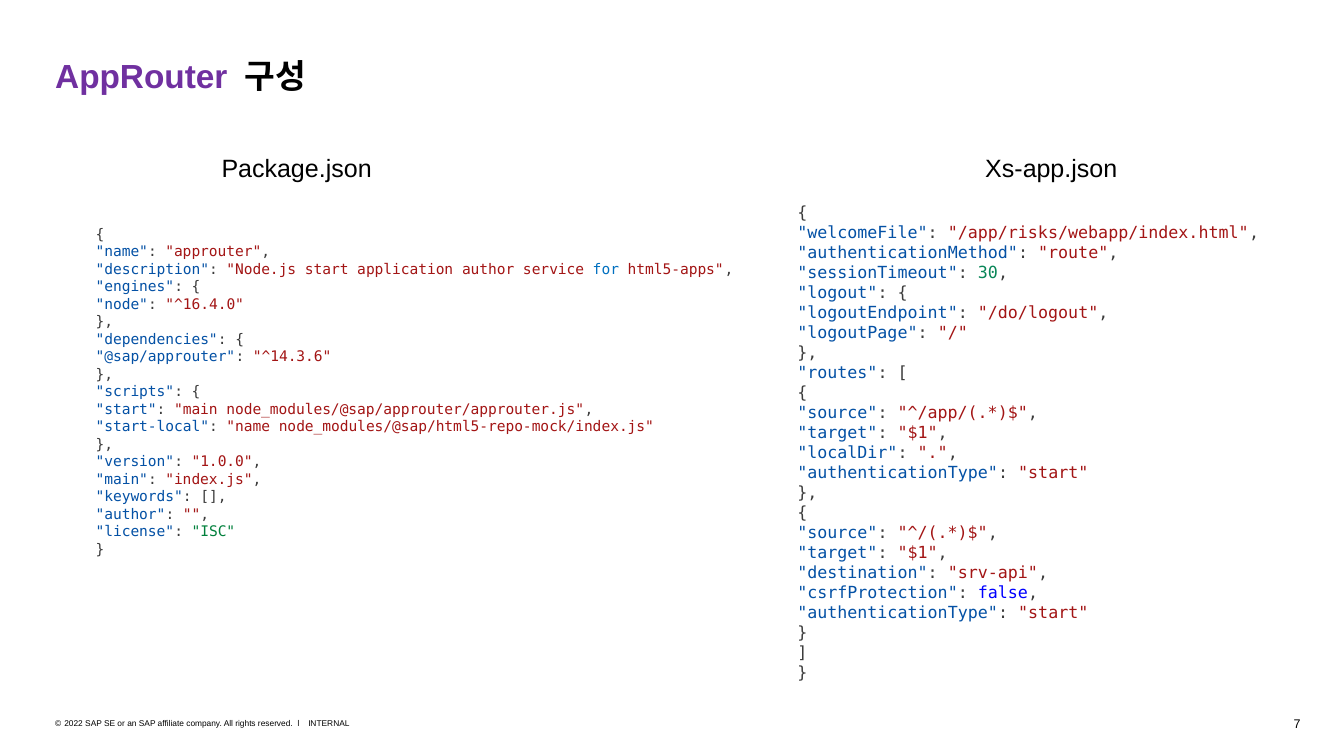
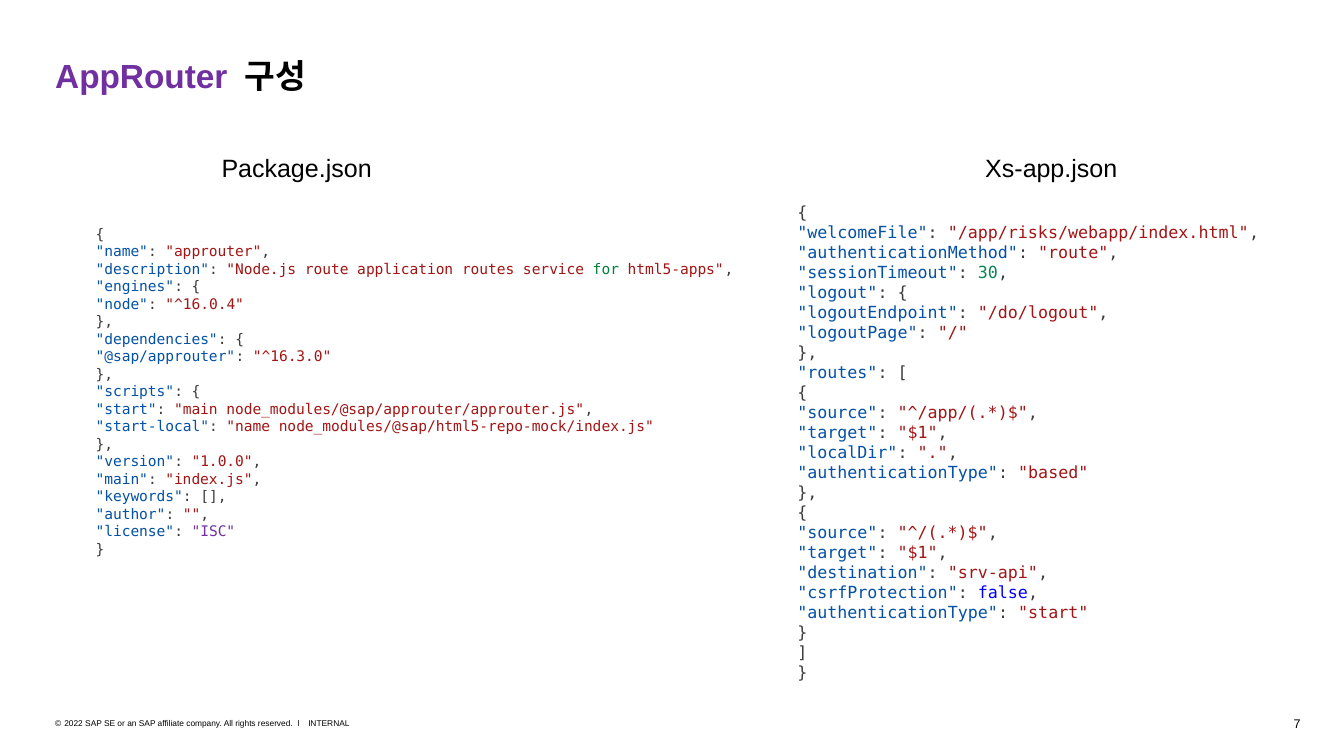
Node.js start: start -> route (327, 269)
application author: author -> routes (488, 269)
for colour: blue -> green (606, 269)
^16.4.0: ^16.4.0 -> ^16.0.4 (205, 304)
^14.3.6: ^14.3.6 -> ^16.3.0 (292, 357)
start: start -> based (1053, 473)
ISC colour: green -> purple (213, 532)
